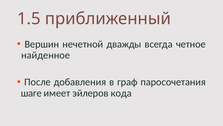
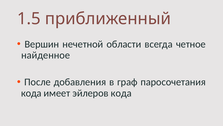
дважды: дважды -> области (124, 44)
шаге: шаге -> кода (31, 93)
